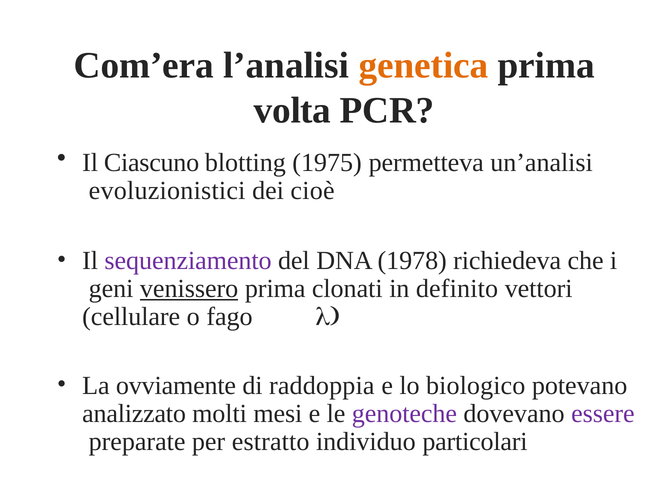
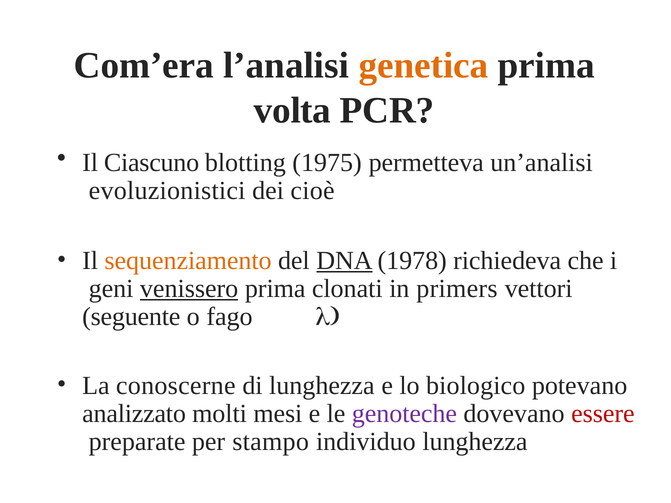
sequenziamento colour: purple -> orange (188, 261)
DNA underline: none -> present (344, 261)
definito: definito -> primers (457, 289)
cellulare: cellulare -> seguente (131, 317)
ovviamente: ovviamente -> conoscerne (176, 386)
di raddoppia: raddoppia -> lunghezza (322, 386)
essere colour: purple -> red (603, 414)
estratto: estratto -> stampo (271, 442)
individuo particolari: particolari -> lunghezza (475, 442)
